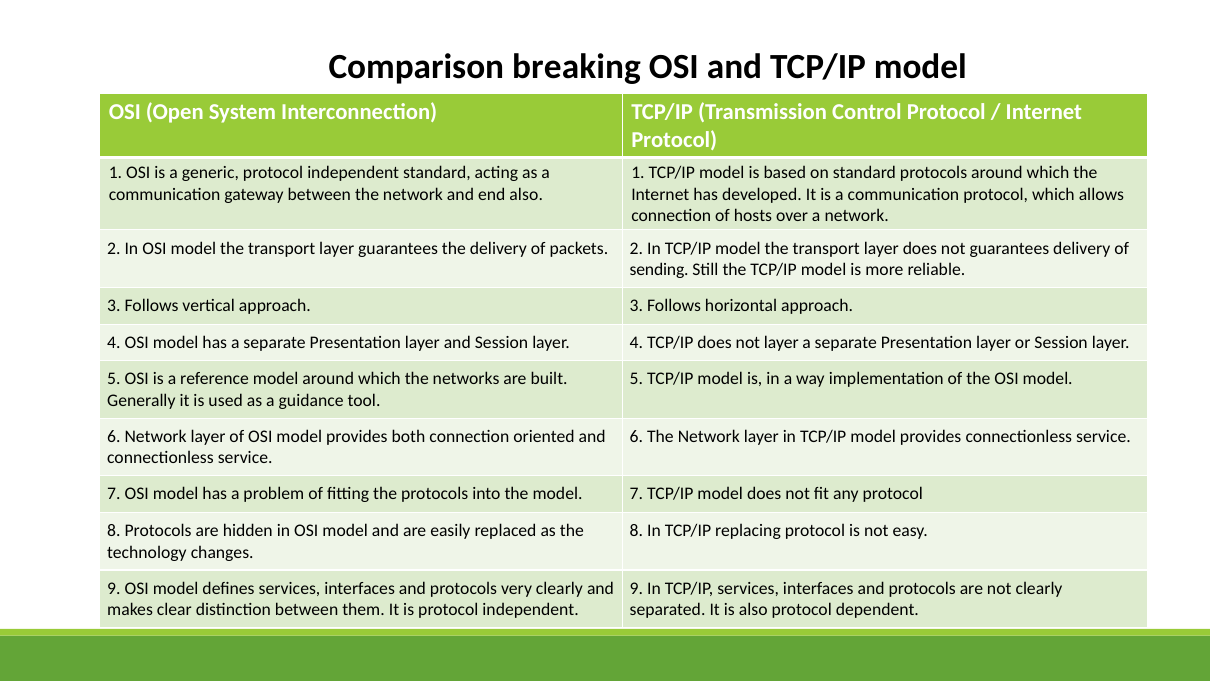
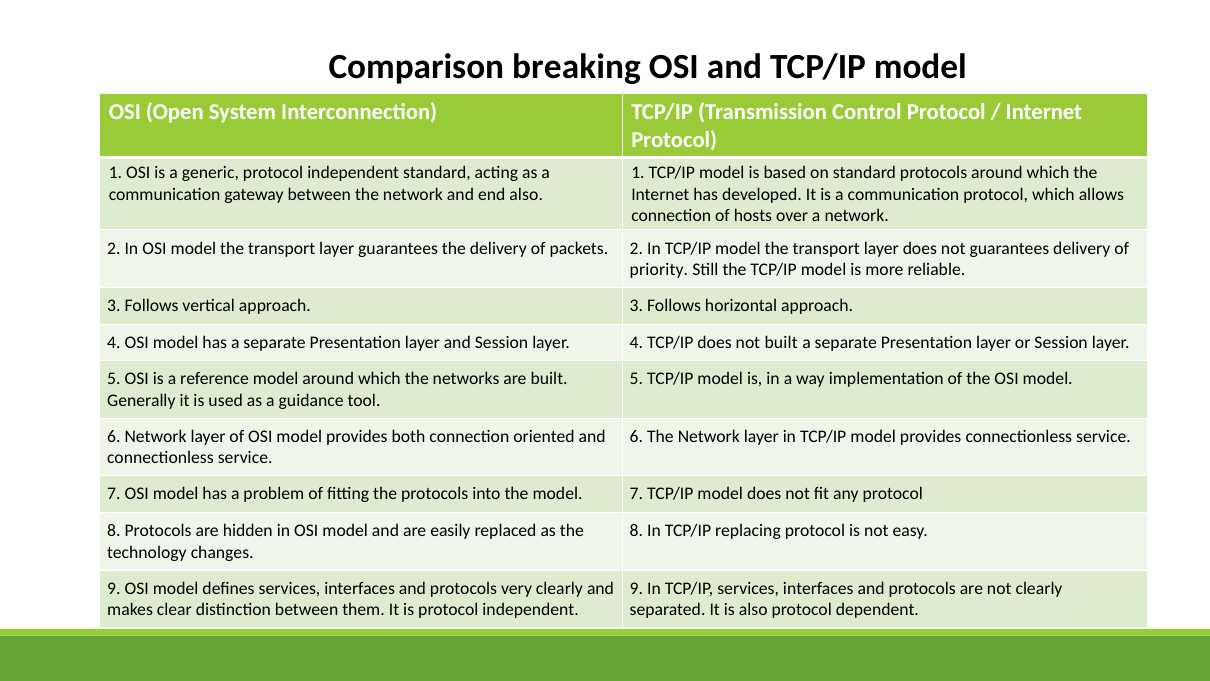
sending: sending -> priority (659, 270)
not layer: layer -> built (781, 343)
